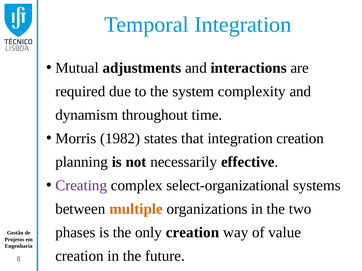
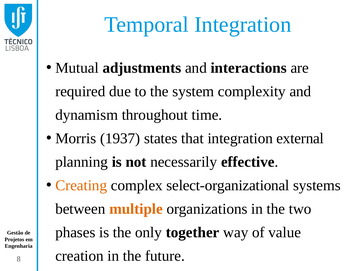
1982: 1982 -> 1937 (120, 139)
integration creation: creation -> external (300, 139)
Creating colour: purple -> orange (81, 186)
only creation: creation -> together (193, 233)
